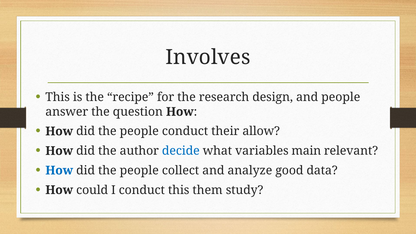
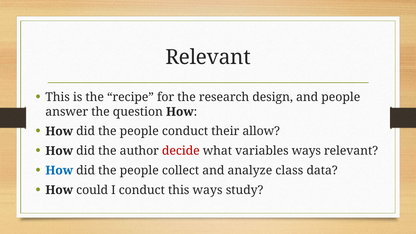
Involves: Involves -> Relevant (208, 57)
decide colour: blue -> red (181, 151)
variables main: main -> ways (306, 151)
good: good -> class (289, 170)
this them: them -> ways (208, 190)
